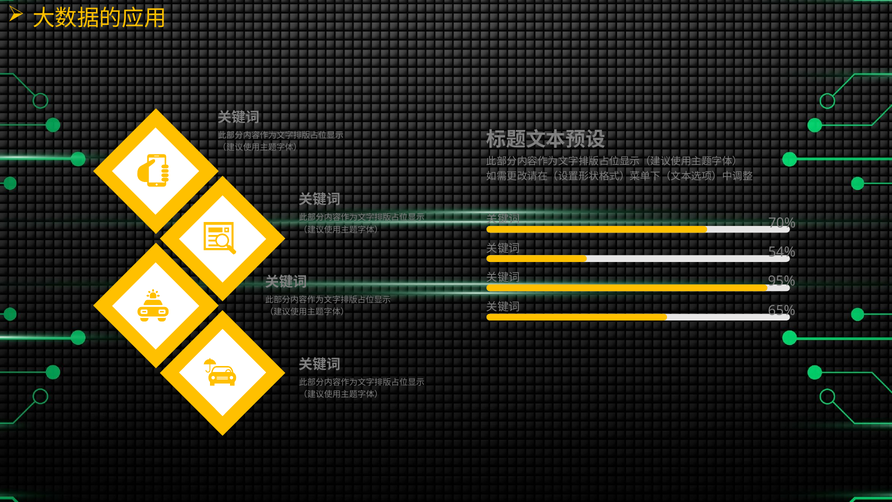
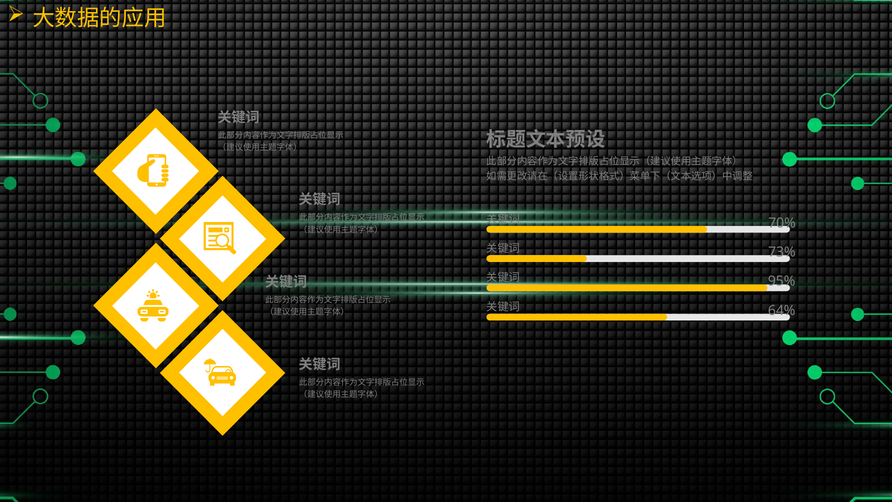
54%: 54% -> 73% (782, 252)
65%: 65% -> 64% (782, 310)
